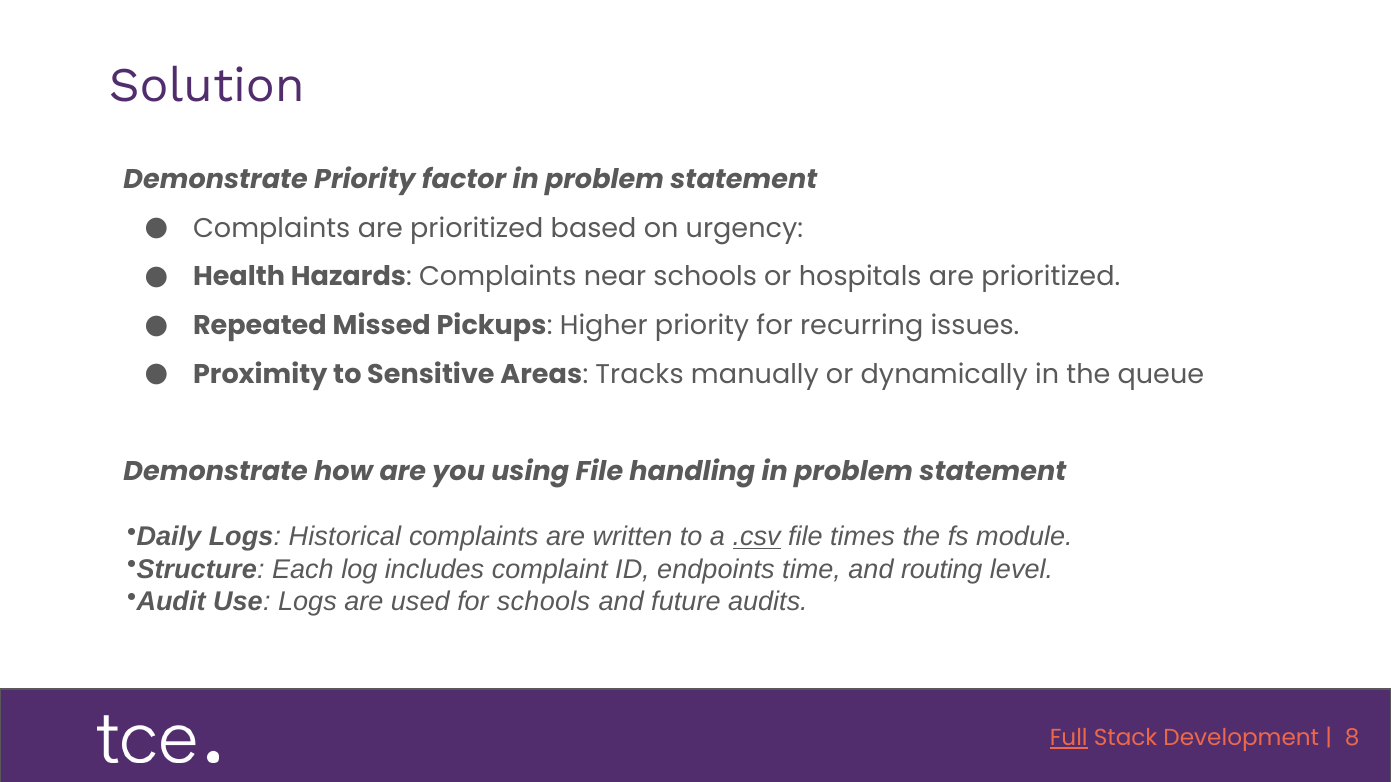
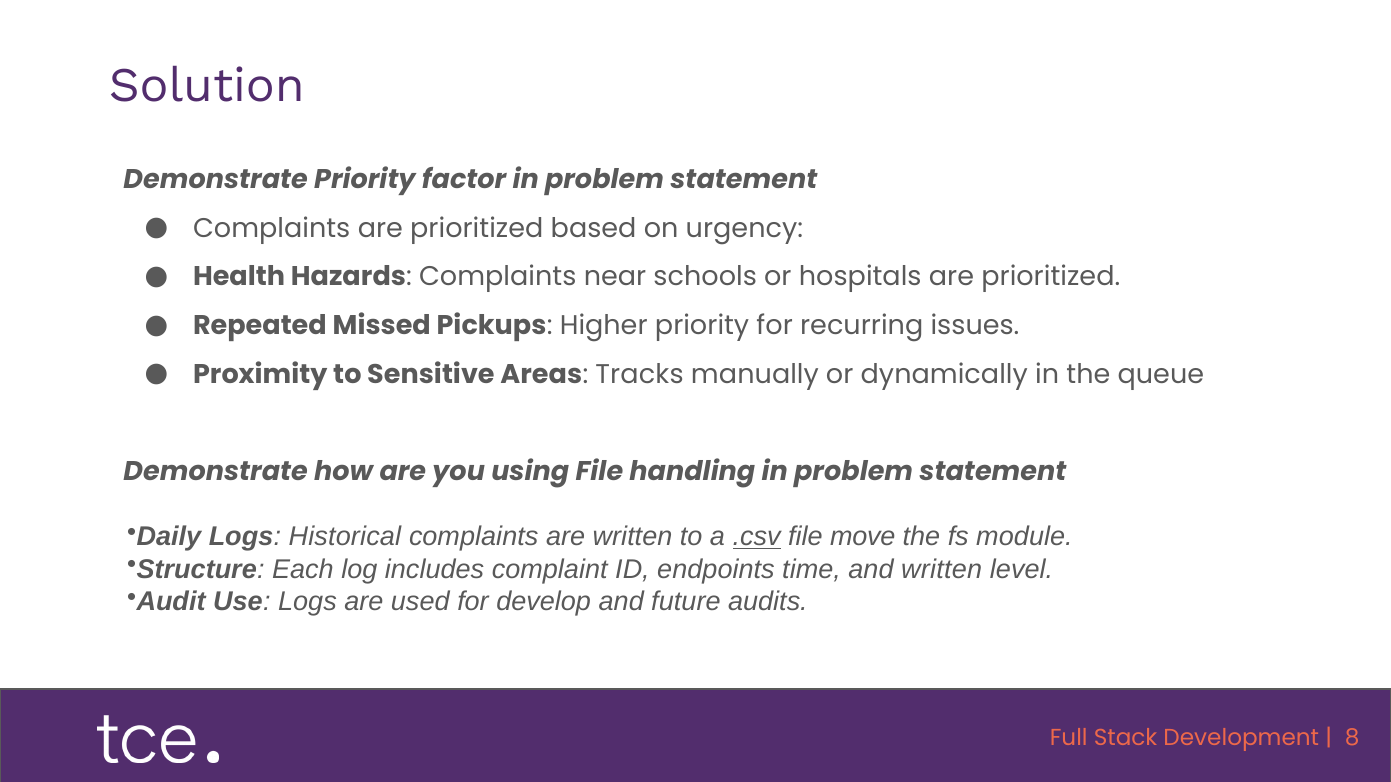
times: times -> move (863, 537)
and routing: routing -> written (942, 570)
for schools: schools -> develop (544, 602)
Full underline: present -> none (1069, 739)
